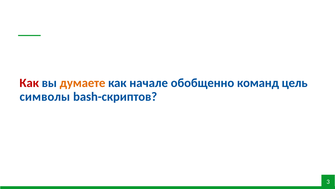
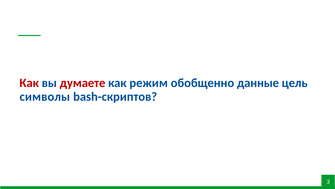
думаете colour: orange -> red (83, 83)
начале: начале -> режим (149, 83)
команд: команд -> данные (258, 83)
